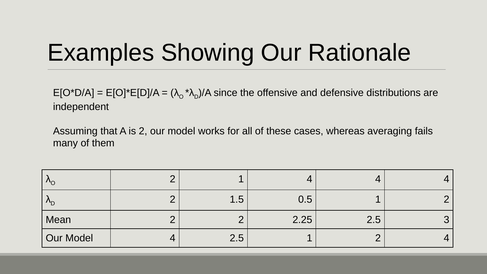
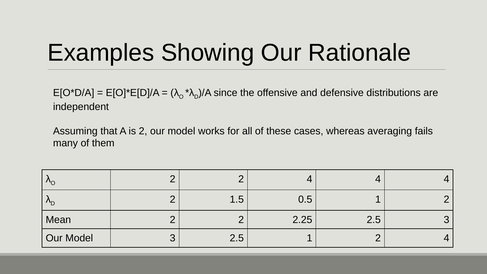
1: 1 -> 2 (241, 179)
Model 4: 4 -> 3 (173, 238)
